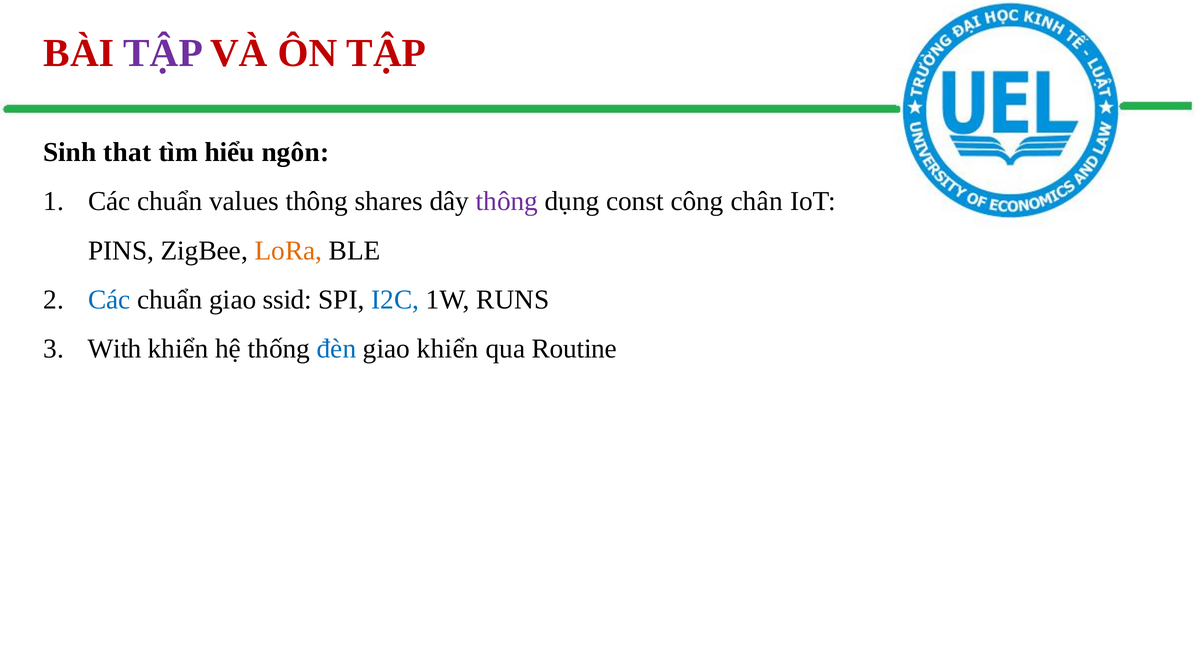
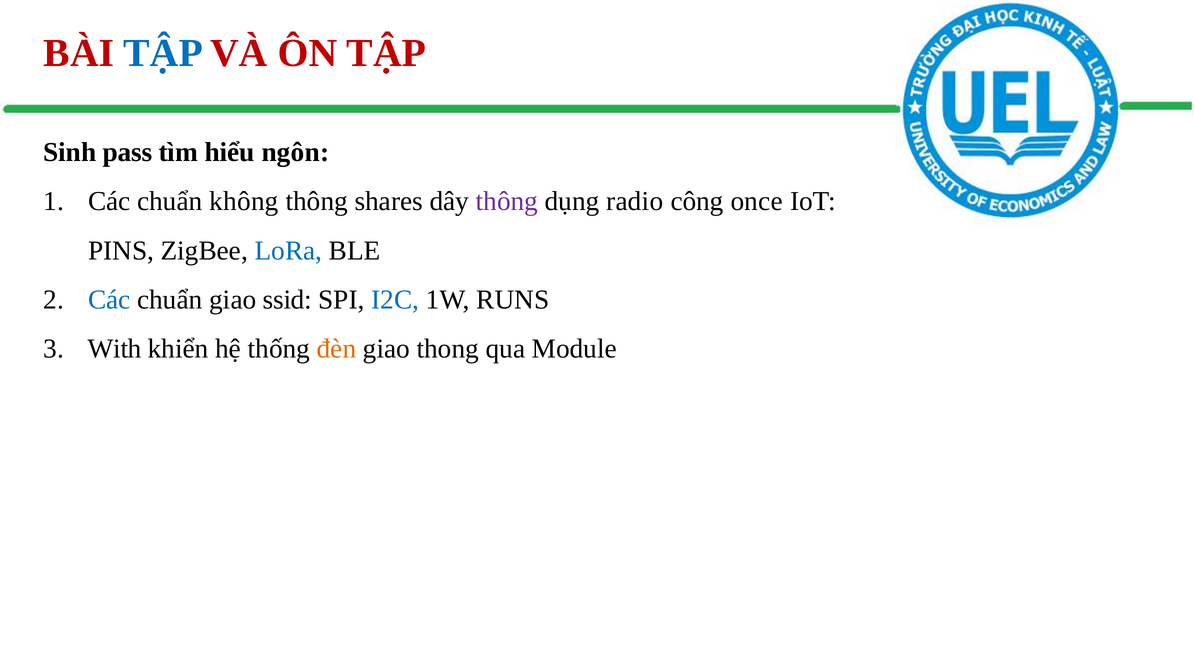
TẬP colour: purple -> blue (163, 53)
that: that -> pass (128, 152)
values: values -> không (244, 202)
const: const -> radio (635, 202)
chân: chân -> once (757, 202)
LoRa colour: orange -> blue (288, 251)
đèn colour: blue -> orange (336, 349)
giao khiển: khiển -> thong (448, 349)
Routine: Routine -> Module (574, 349)
